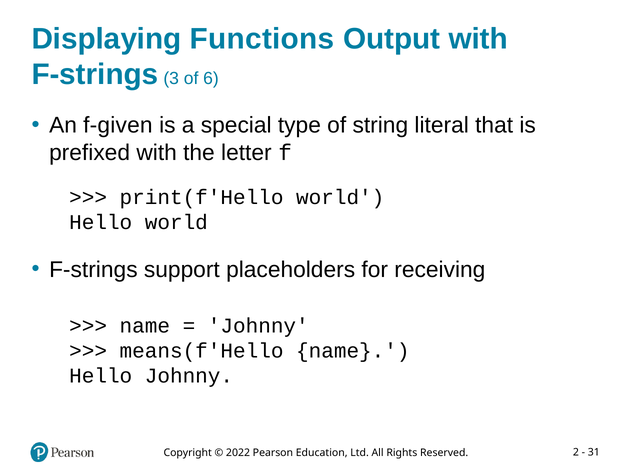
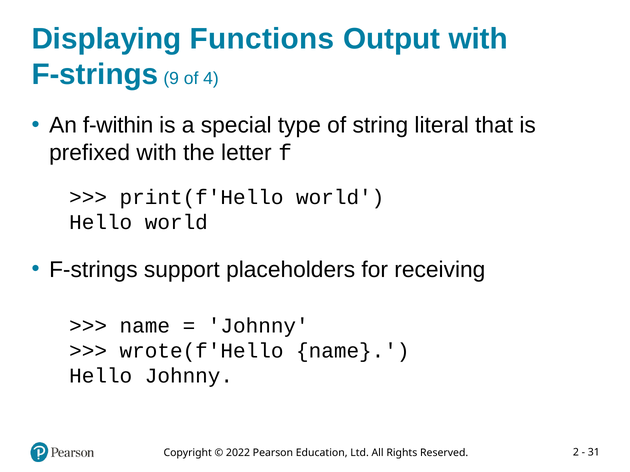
3: 3 -> 9 (171, 79)
6: 6 -> 4 (211, 79)
f-given: f-given -> f-within (118, 125)
means(f'Hello: means(f'Hello -> wrote(f'Hello (202, 351)
